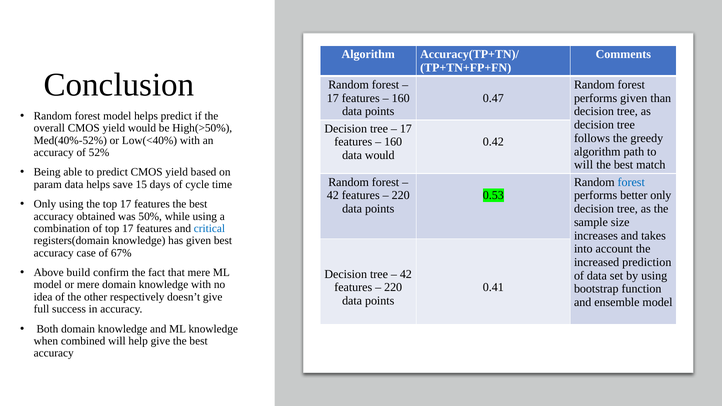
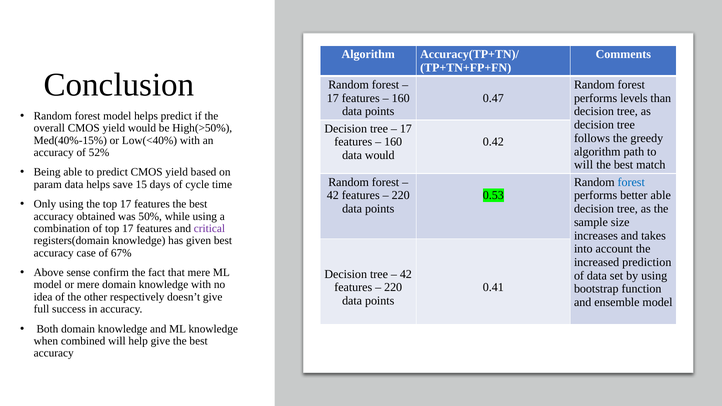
performs given: given -> levels (634, 98)
Med(40%-52%: Med(40%-52% -> Med(40%-15% (70, 140)
better only: only -> able (661, 196)
critical colour: blue -> purple (209, 229)
build: build -> sense (78, 273)
